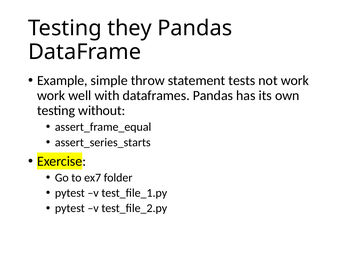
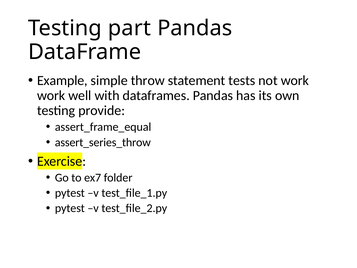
they: they -> part (129, 28)
without: without -> provide (102, 110)
assert_series_starts: assert_series_starts -> assert_series_throw (103, 142)
